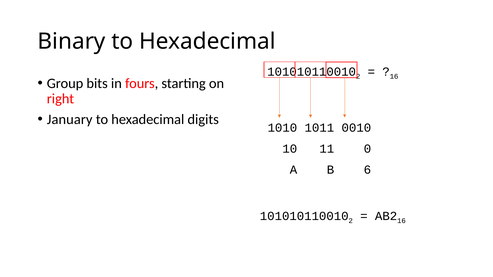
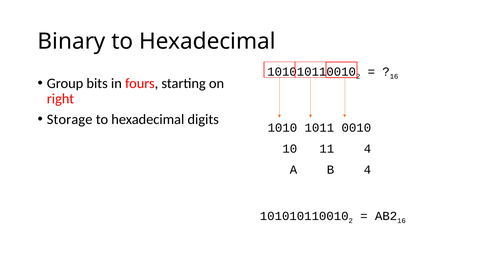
January: January -> Storage (70, 120)
11 0: 0 -> 4 (367, 149)
B 6: 6 -> 4 (367, 170)
